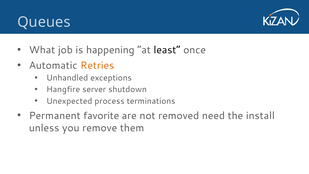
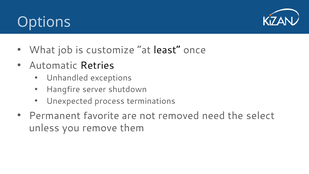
Queues: Queues -> Options (44, 22)
happening: happening -> customize (110, 50)
Retries colour: orange -> black (97, 65)
install: install -> select (260, 115)
